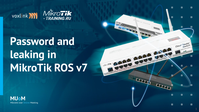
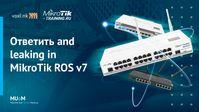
Password: Password -> Ответить (32, 41)
